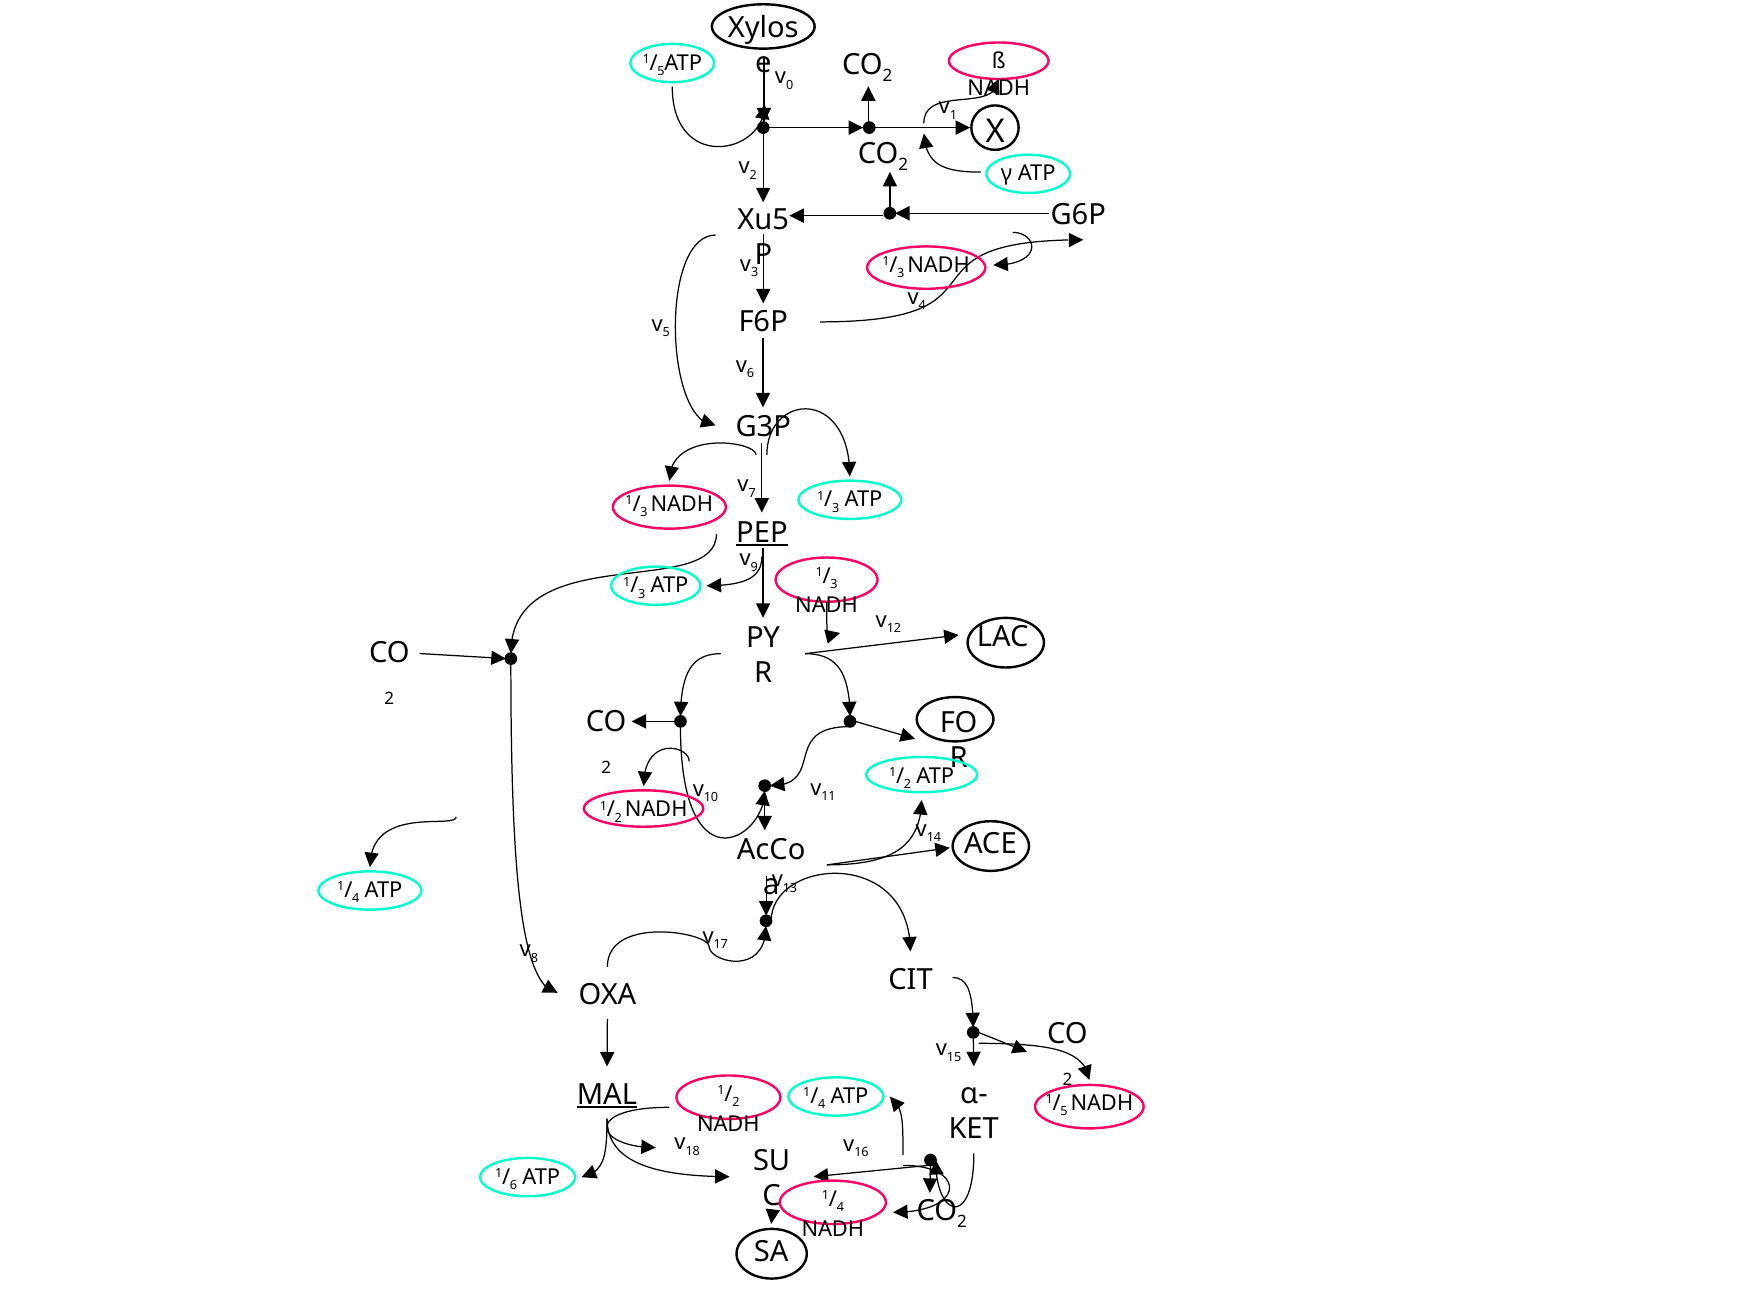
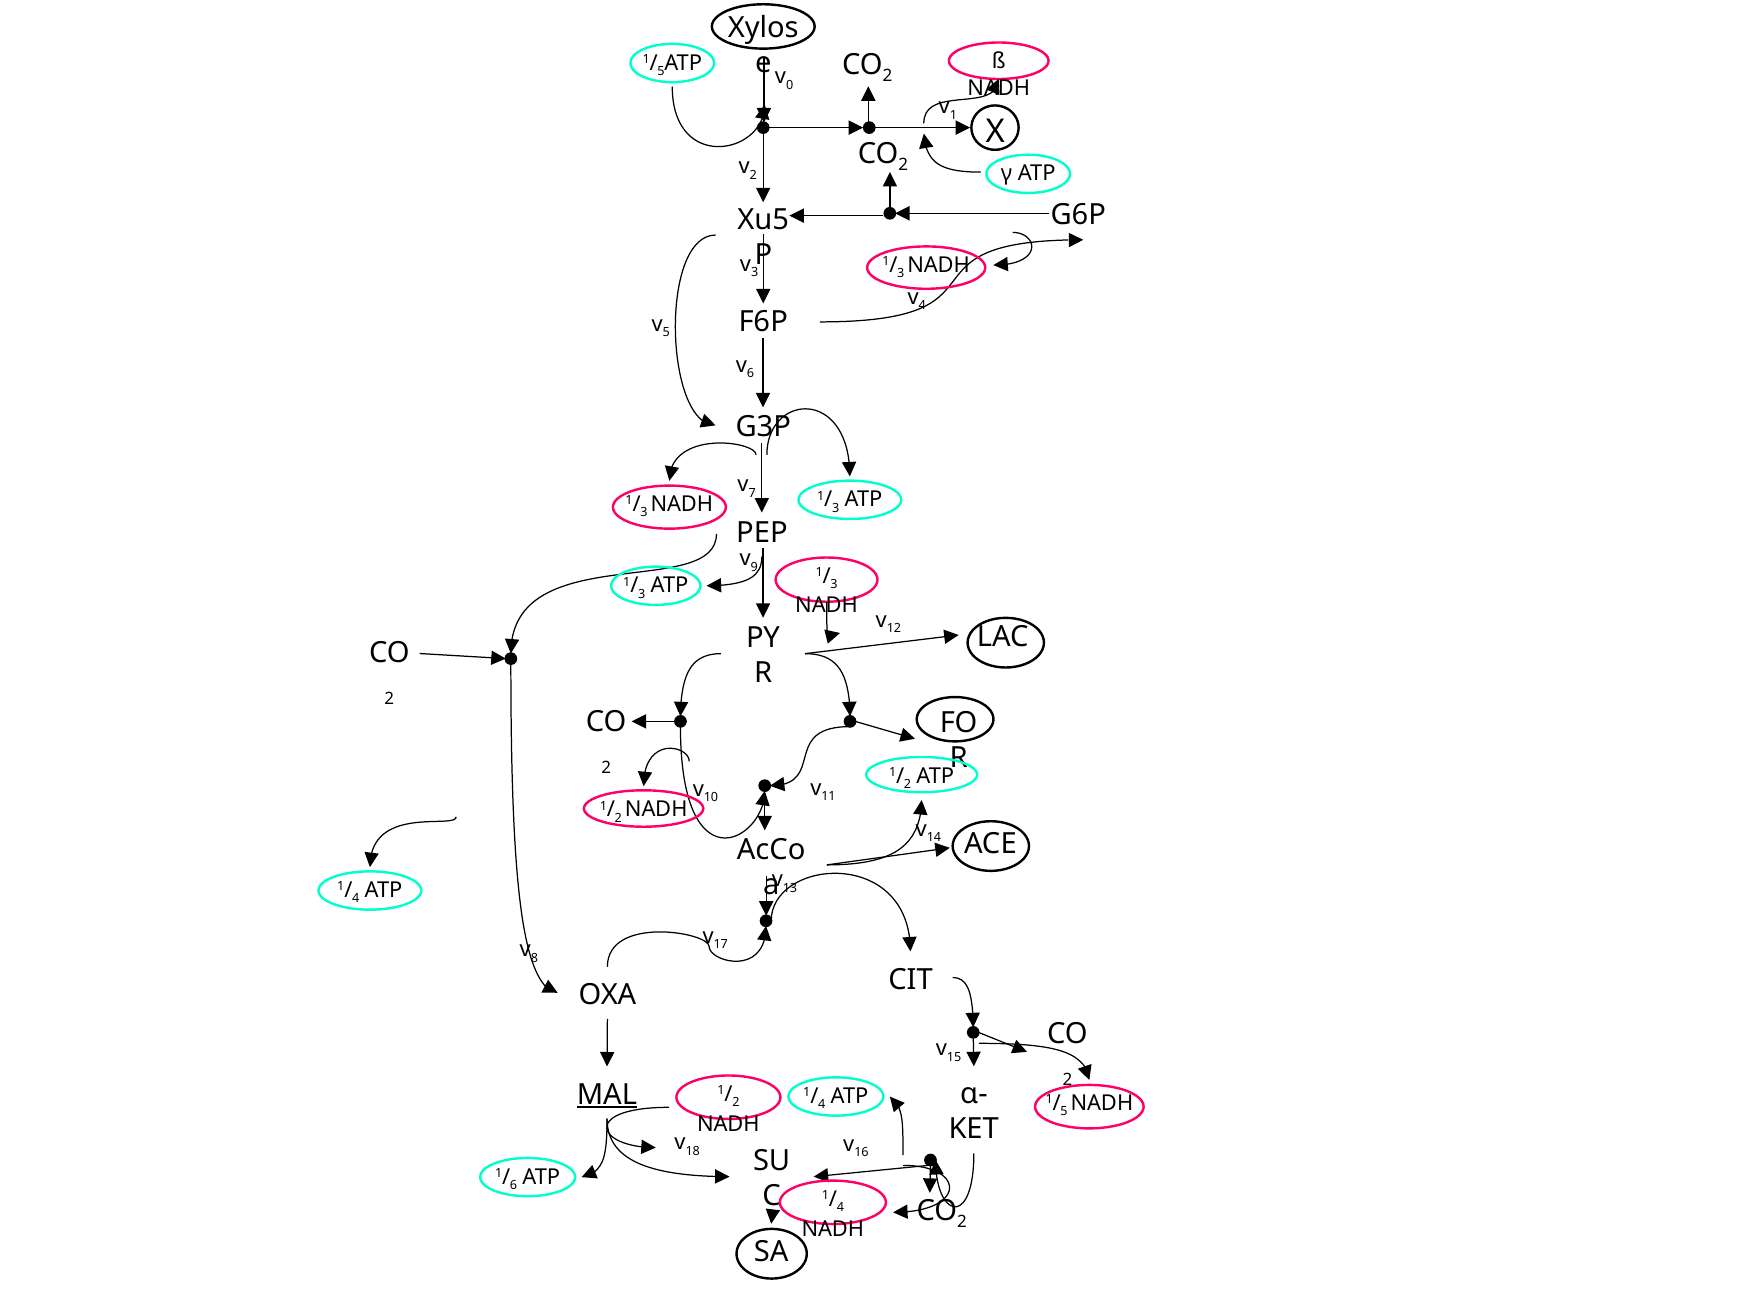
PEP underline: present -> none (762, 533)
